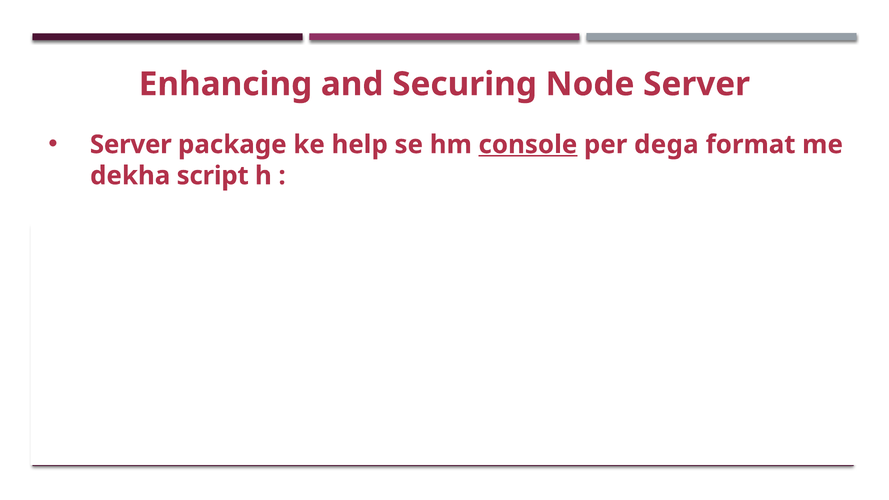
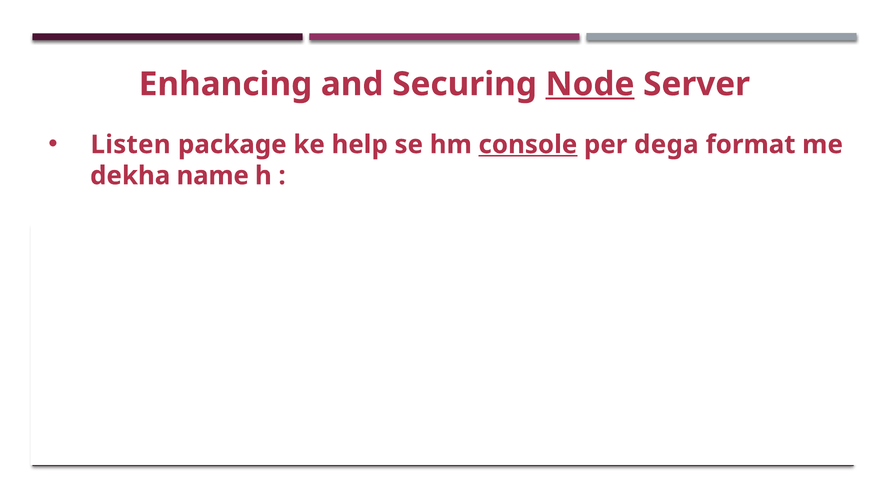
Node underline: none -> present (590, 84)
Server: Server -> Listen (131, 145)
script: script -> name (213, 176)
